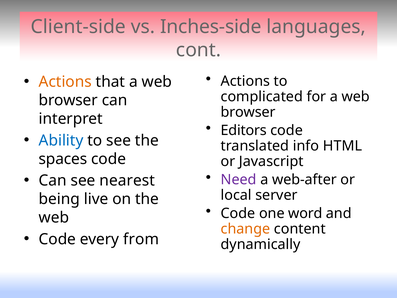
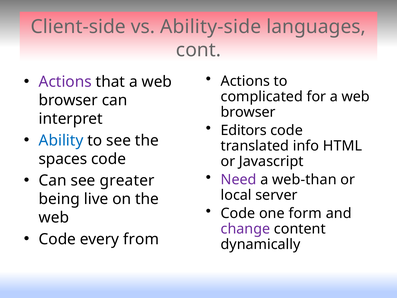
Inches-side: Inches-side -> Ability-side (211, 27)
Actions colour: orange -> purple (65, 82)
web-after: web-after -> web-than (304, 179)
nearest: nearest -> greater (127, 180)
word: word -> form (305, 213)
change colour: orange -> purple (245, 229)
